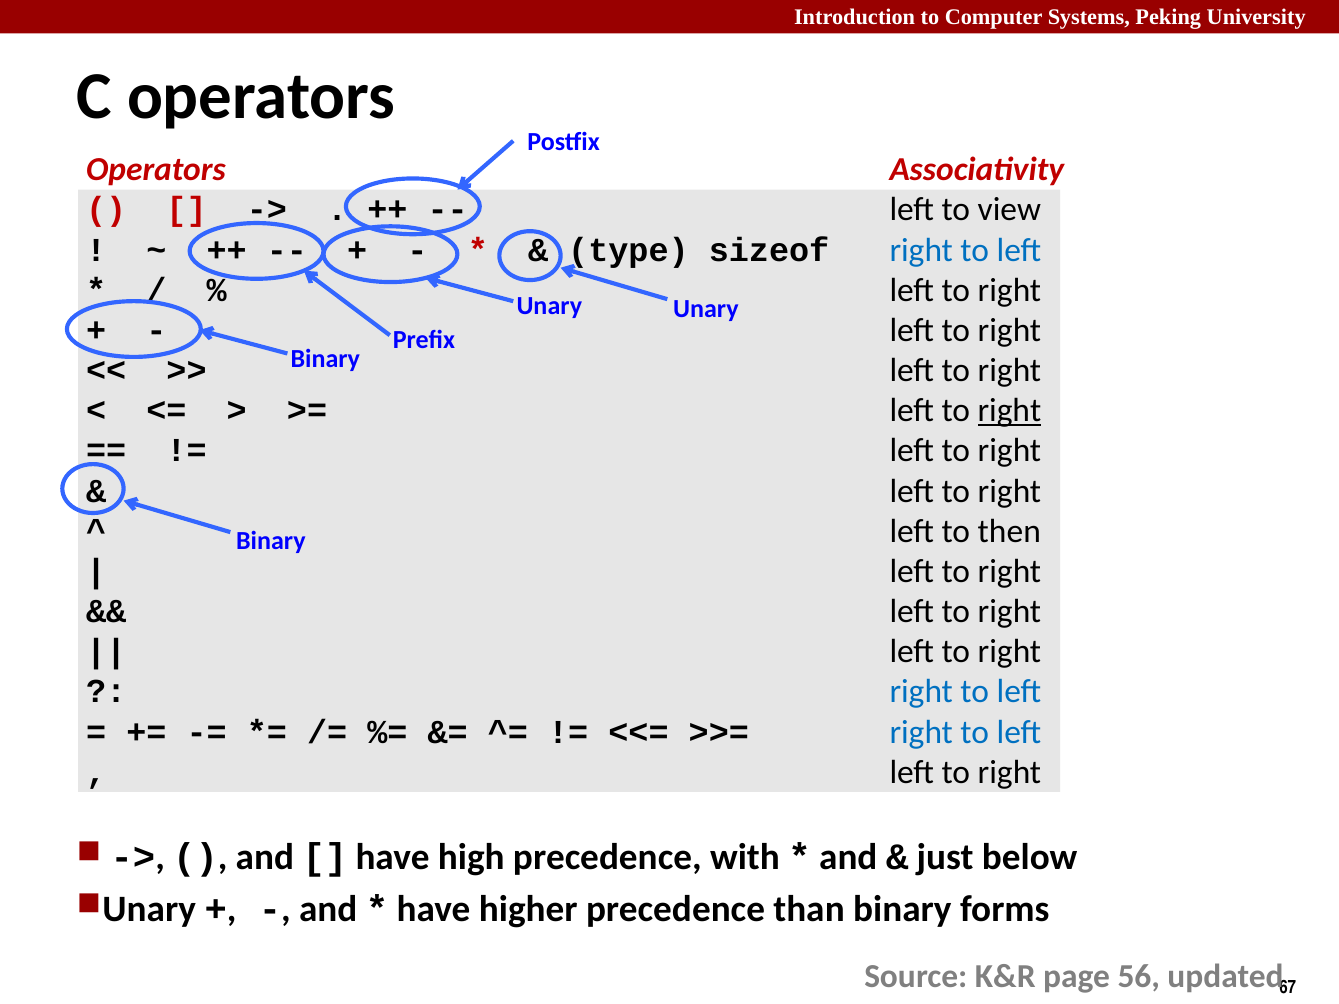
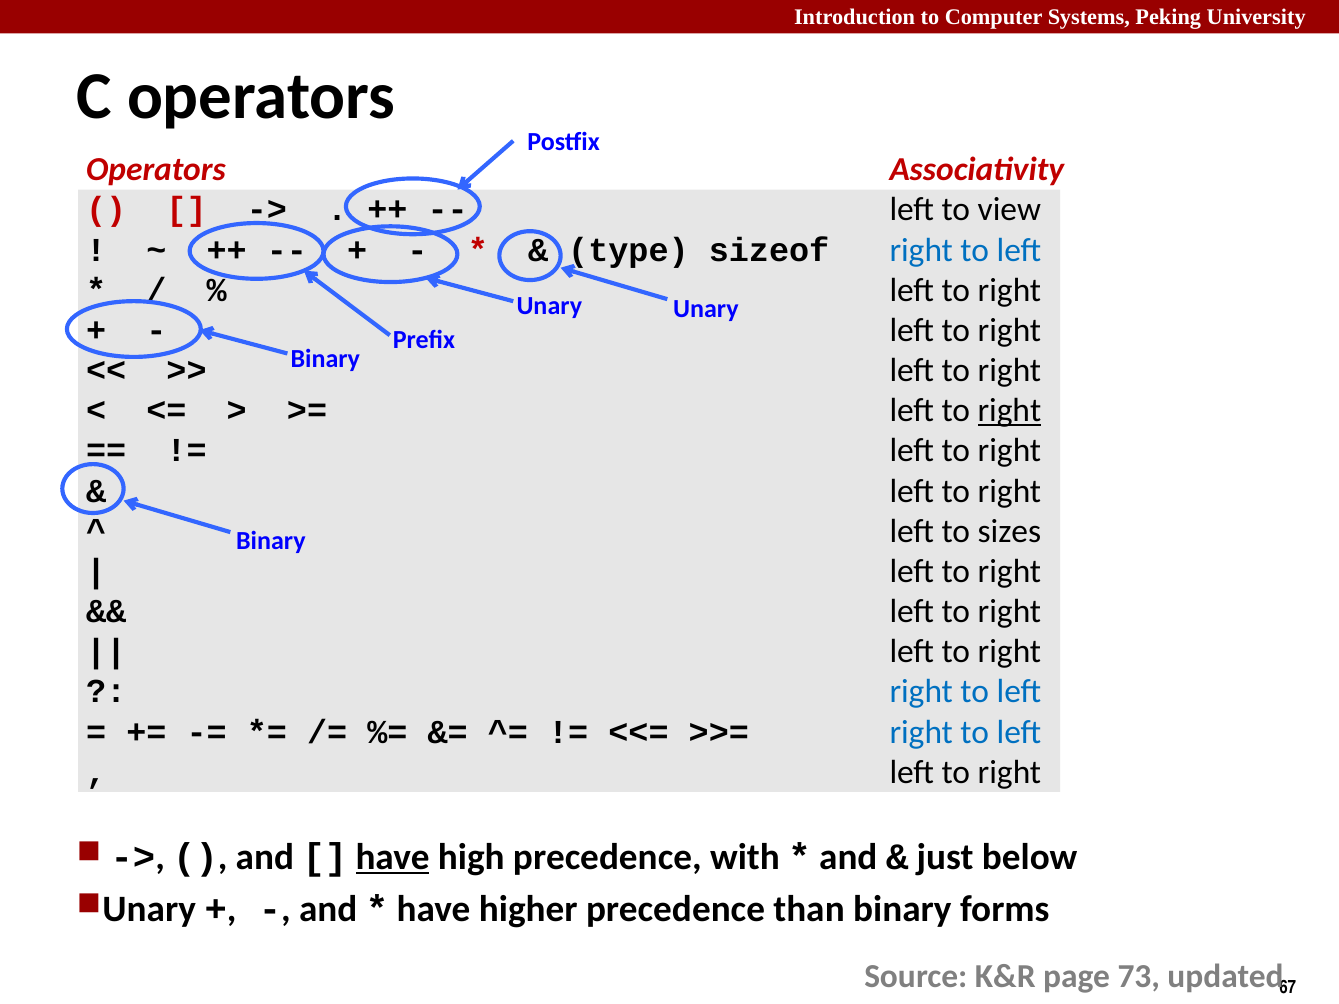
then: then -> sizes (1009, 531)
have underline: none -> present (393, 857)
56: 56 -> 73 (1139, 977)
